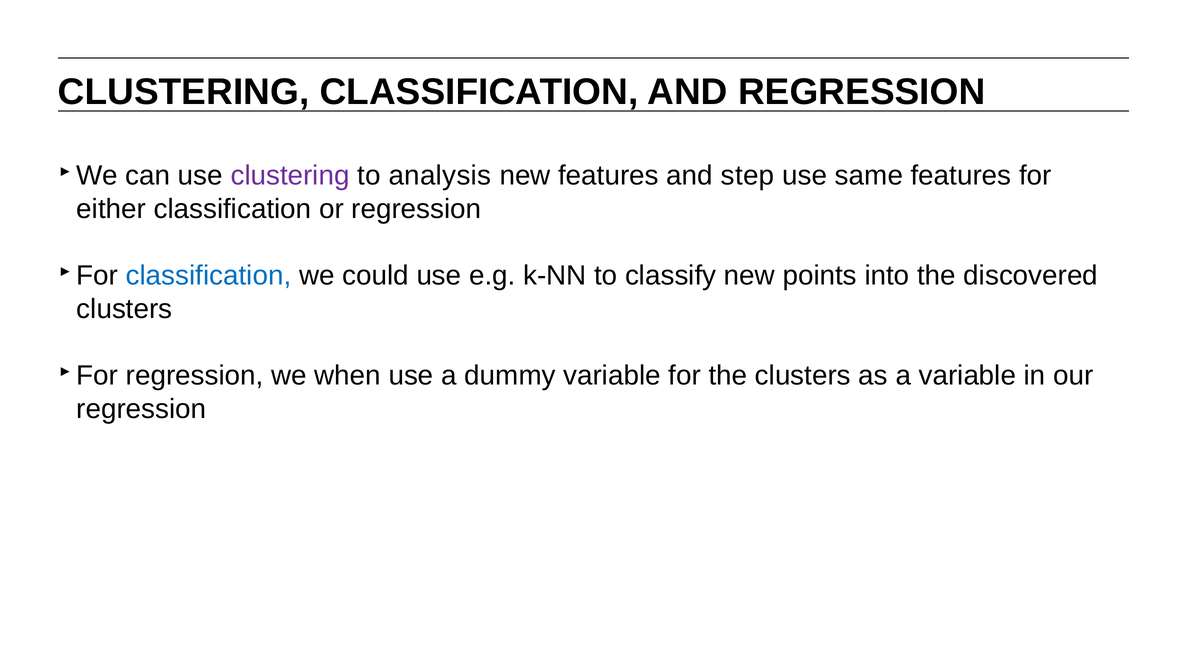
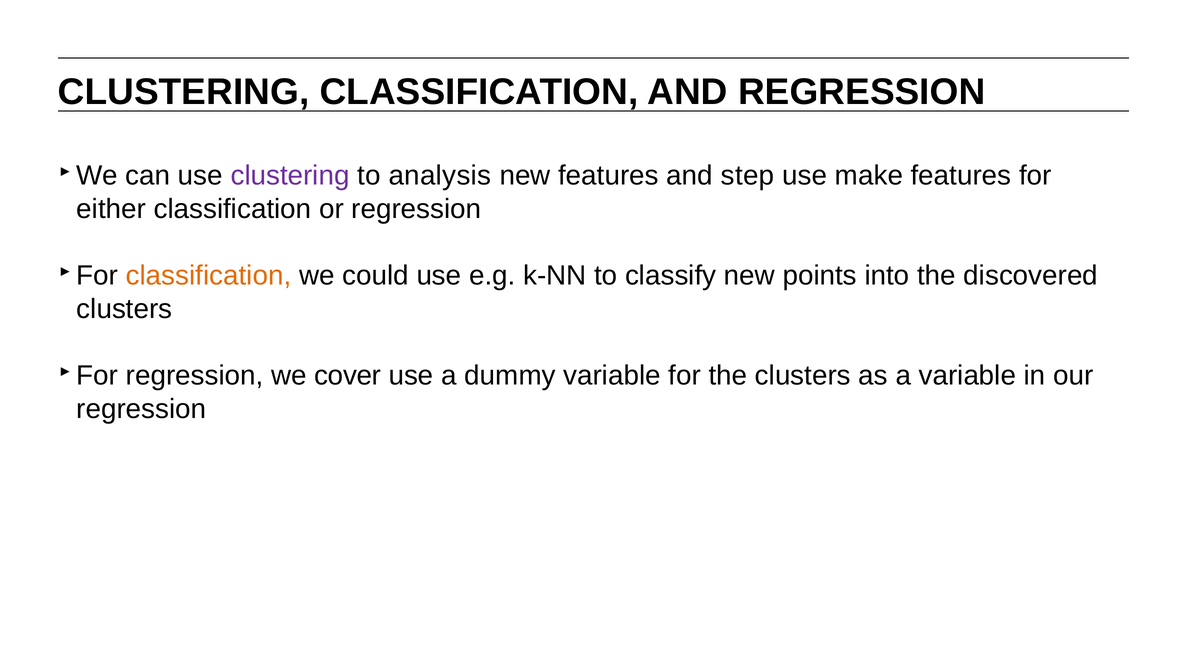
same: same -> make (869, 176)
classification colour: blue -> orange (209, 276)
when: when -> cover (348, 376)
